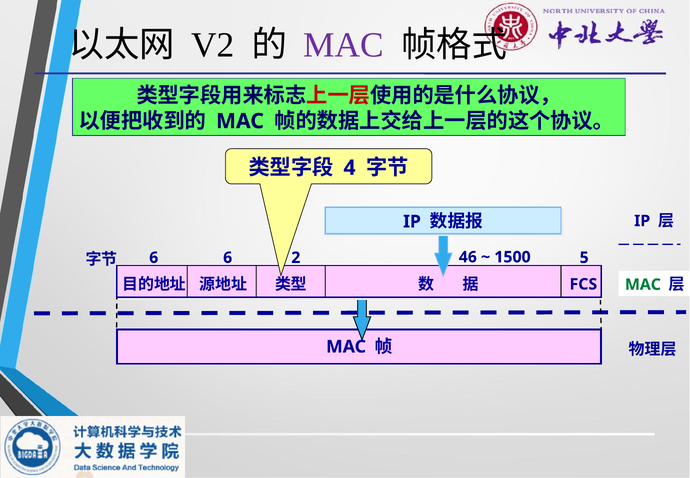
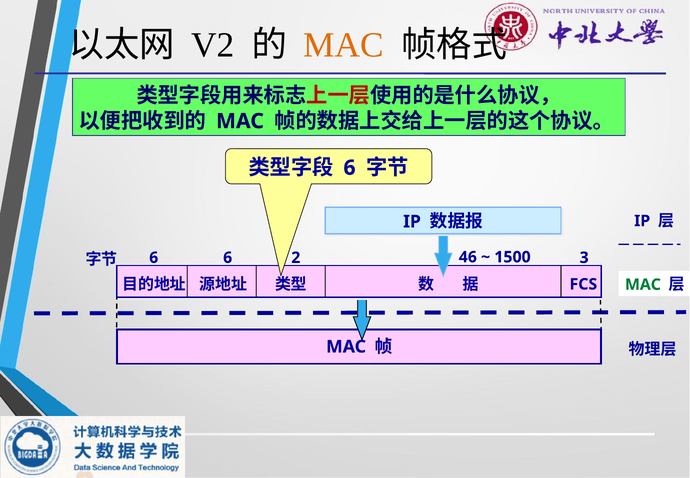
MAC colour: purple -> orange (344, 45)
4: 4 -> 6 (350, 168)
5: 5 -> 3 (584, 258)
